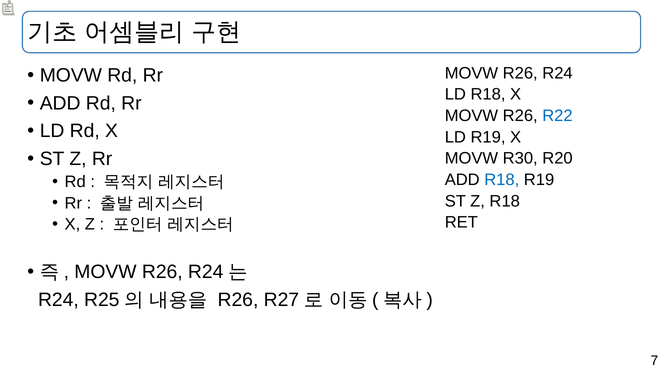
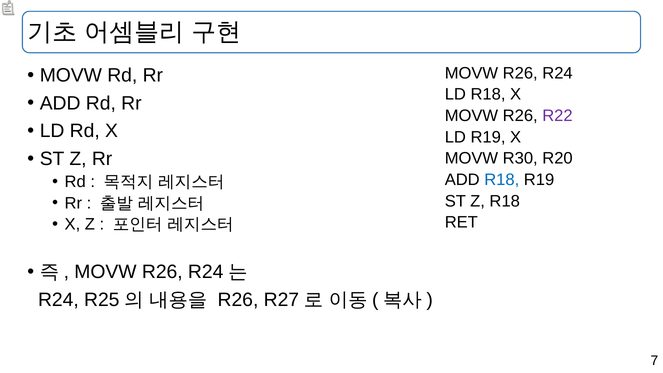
R22 colour: blue -> purple (557, 116)
